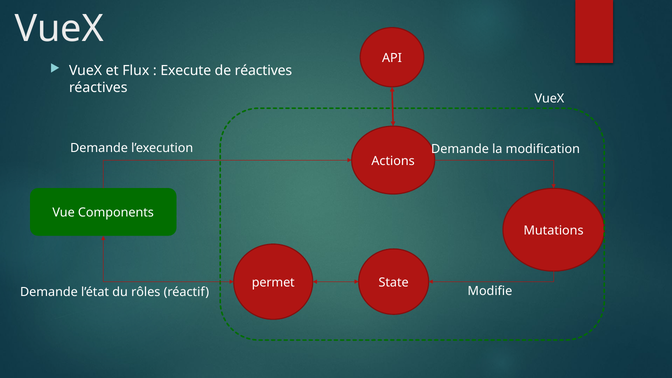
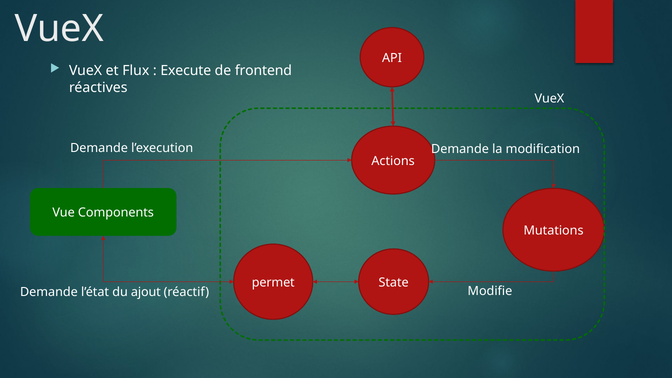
de réactives: réactives -> frontend (263, 71)
rôles: rôles -> ajout (146, 292)
